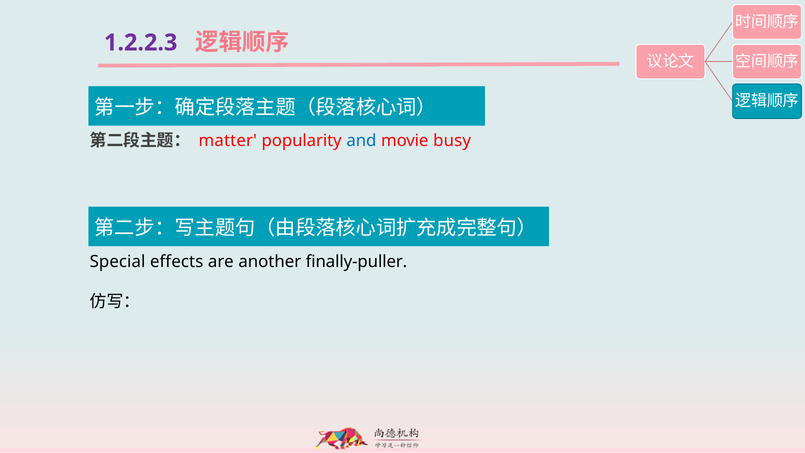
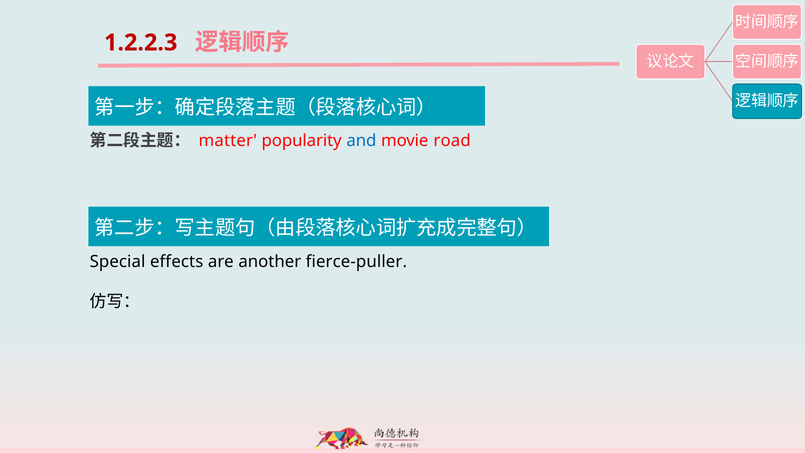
1.2.2.3 colour: purple -> red (141, 43)
busy: busy -> road (452, 141)
finally-puller: finally-puller -> fierce-puller (356, 261)
